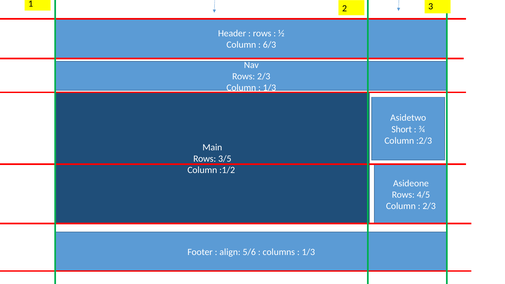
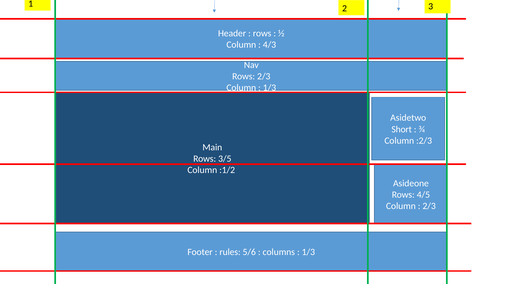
6/3: 6/3 -> 4/3 (270, 45)
align: align -> rules (230, 252)
